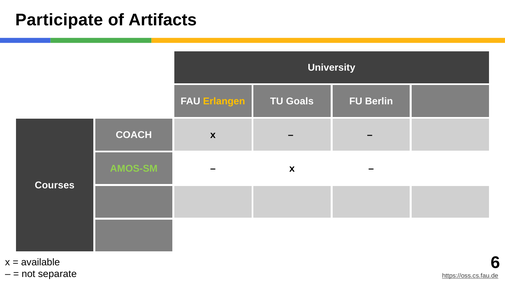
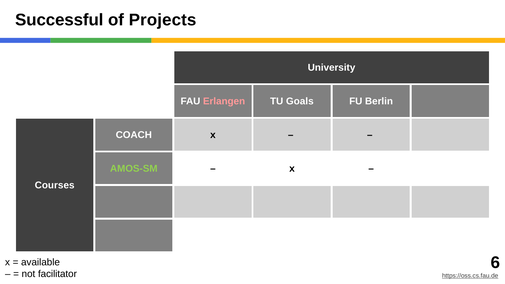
Participate: Participate -> Successful (59, 20)
Artifacts: Artifacts -> Projects (163, 20)
Erlangen colour: yellow -> pink (224, 101)
separate: separate -> facilitator (57, 274)
